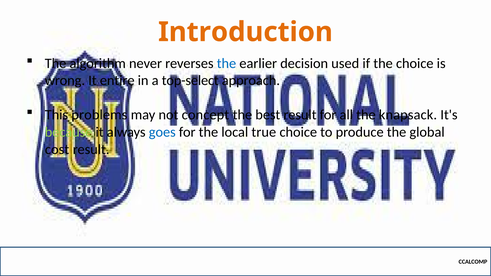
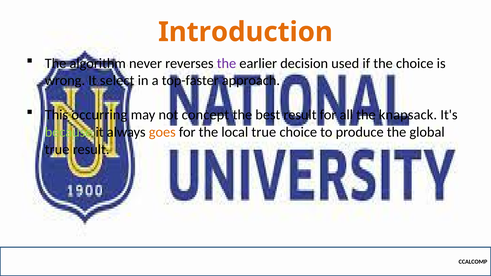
the colour: blue -> purple (226, 63)
entire: entire -> select (117, 81)
top-select: top-select -> top-faster (190, 81)
problems: problems -> occurring (99, 115)
goes colour: blue -> orange (162, 132)
cost: cost -> true (57, 149)
